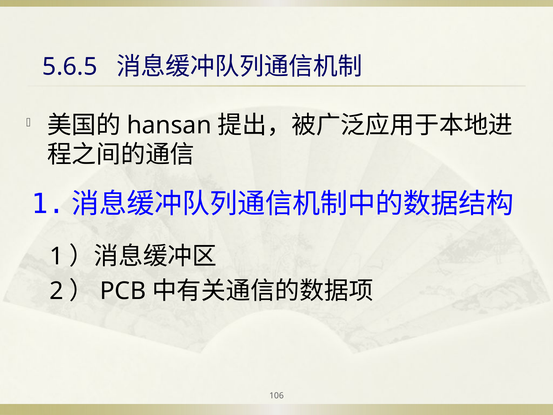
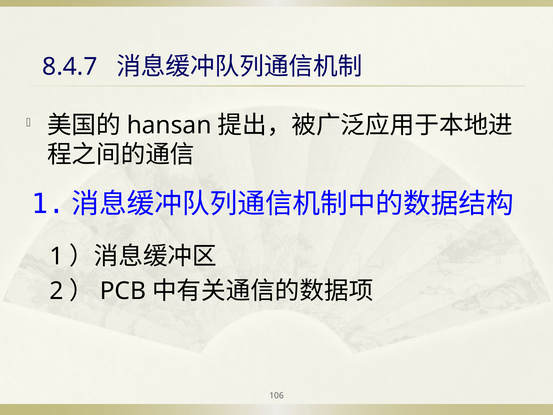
5.6.5: 5.6.5 -> 8.4.7 (70, 67)
